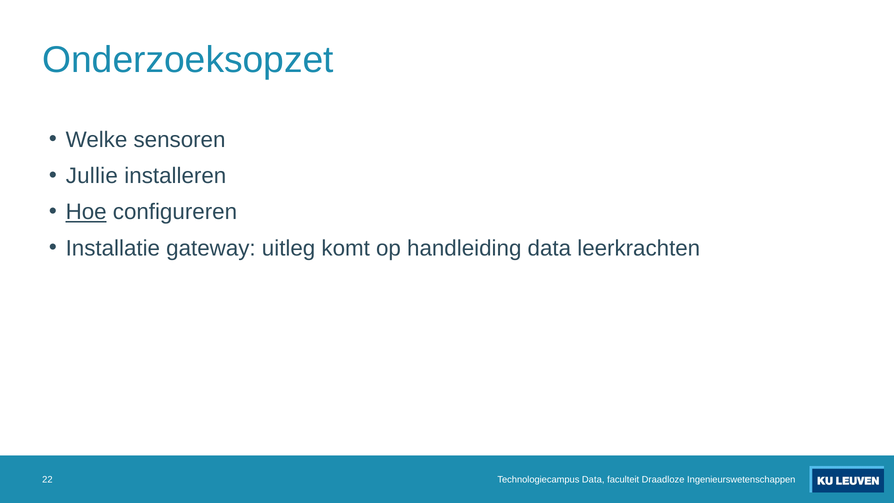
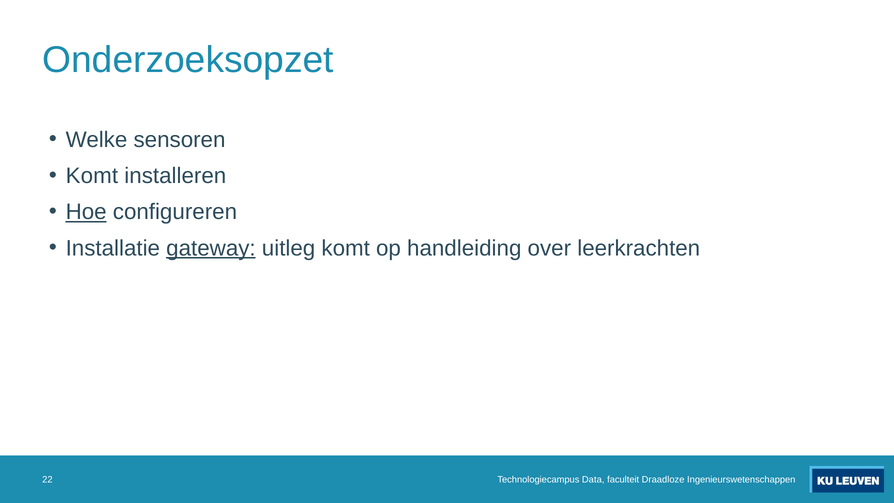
Jullie: Jullie -> Komt (92, 176)
gateway underline: none -> present (211, 248)
handleiding data: data -> over (549, 248)
